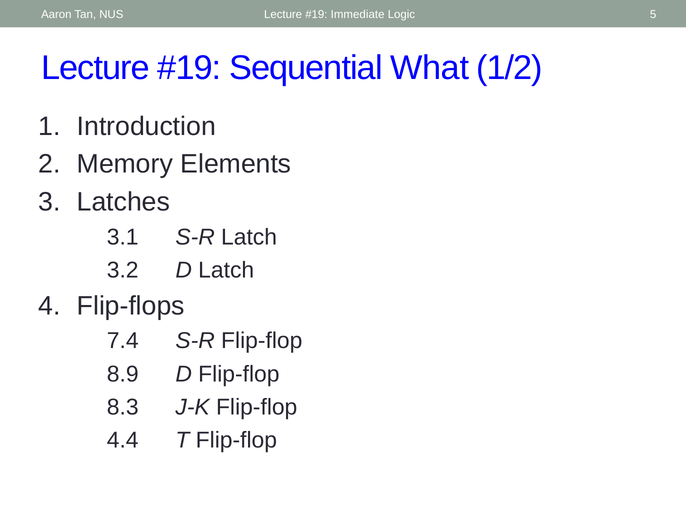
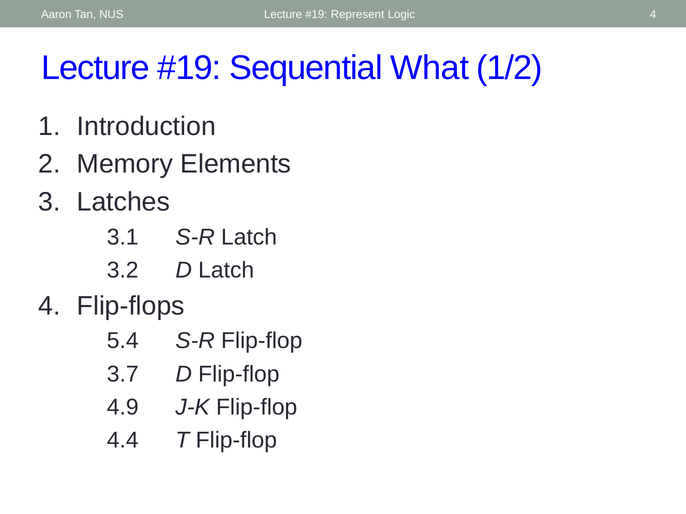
Immediate: Immediate -> Represent (358, 14)
Logic 5: 5 -> 4 (653, 14)
7.4: 7.4 -> 5.4 (123, 341)
8.9: 8.9 -> 3.7 (123, 374)
8.3: 8.3 -> 4.9 (123, 408)
